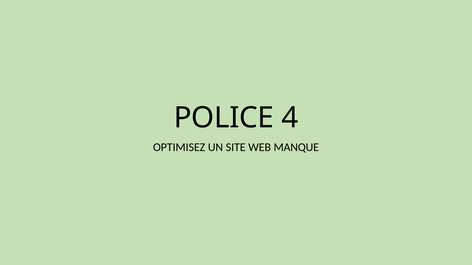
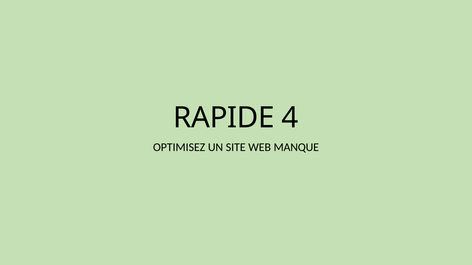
POLICE: POLICE -> RAPIDE (224, 118)
